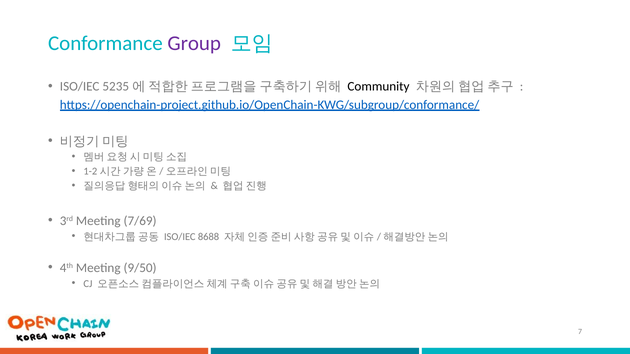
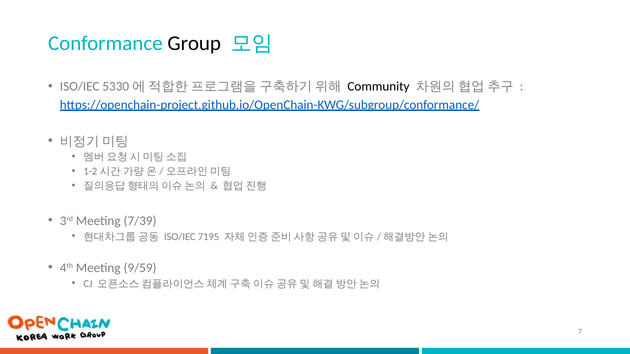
Group colour: purple -> black (194, 43)
5235: 5235 -> 5330 (116, 87)
7/69: 7/69 -> 7/39 (140, 221)
8688: 8688 -> 7195 (209, 237)
9/50: 9/50 -> 9/59 (140, 268)
